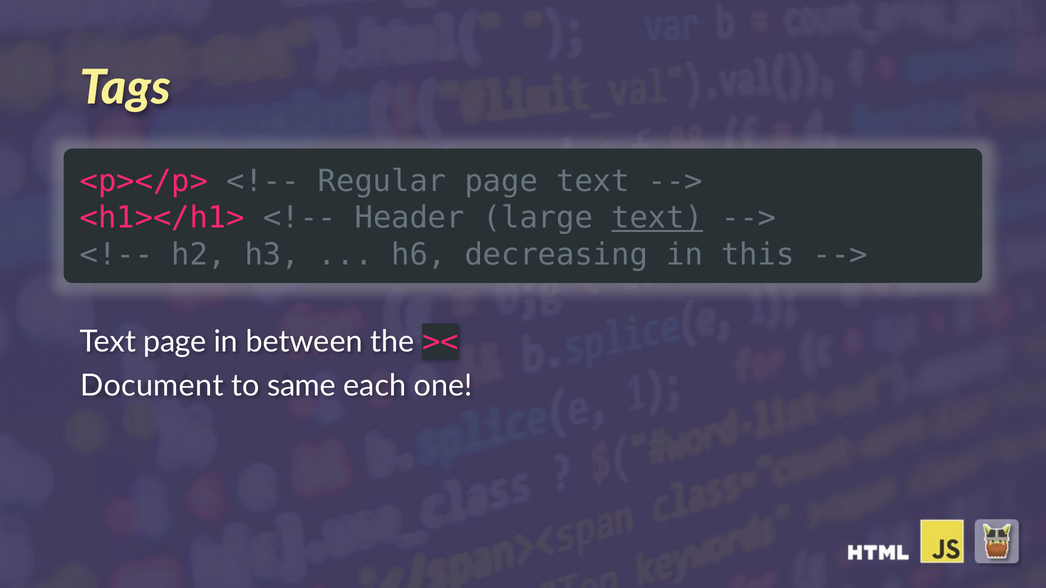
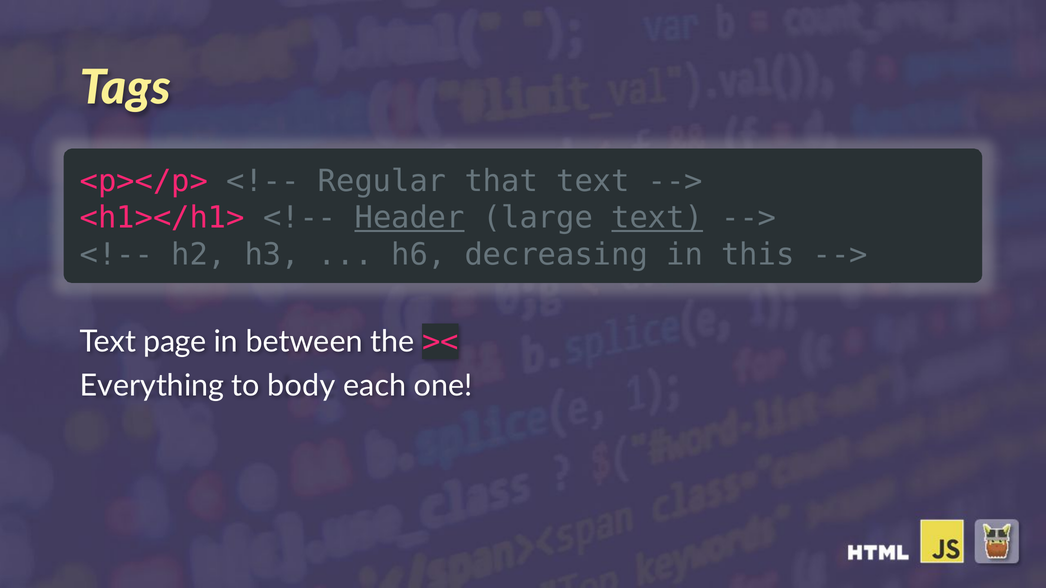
Regular page: page -> that (501, 181)
Header underline: none -> present (410, 218)
Document: Document -> Everything (152, 386)
same: same -> body (301, 386)
